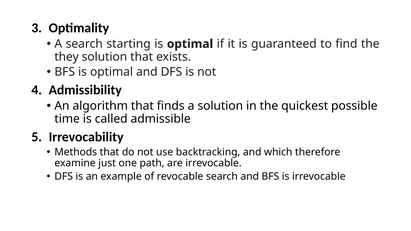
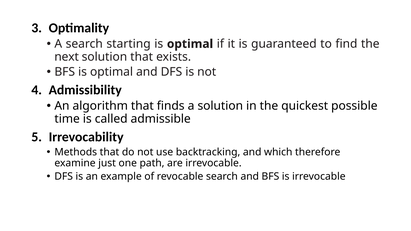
they: they -> next (67, 57)
